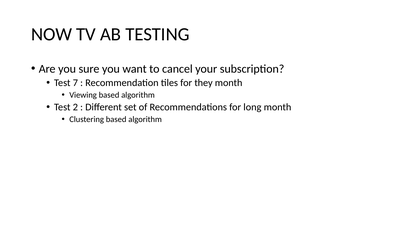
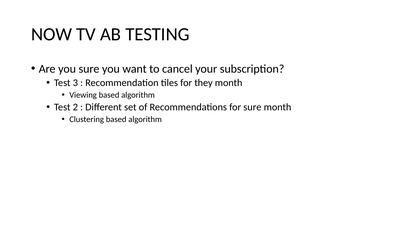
7: 7 -> 3 (75, 83)
for long: long -> sure (252, 107)
